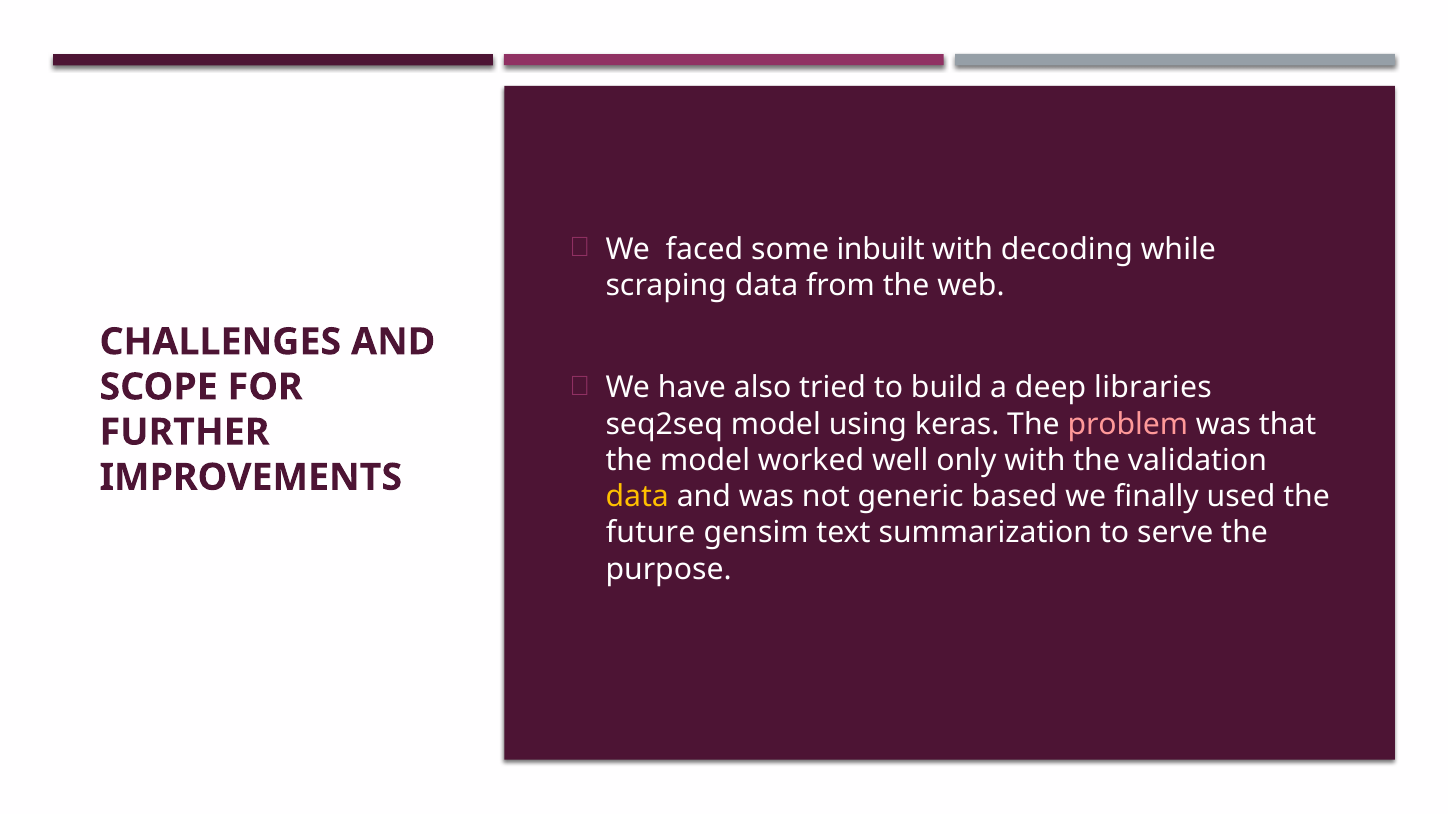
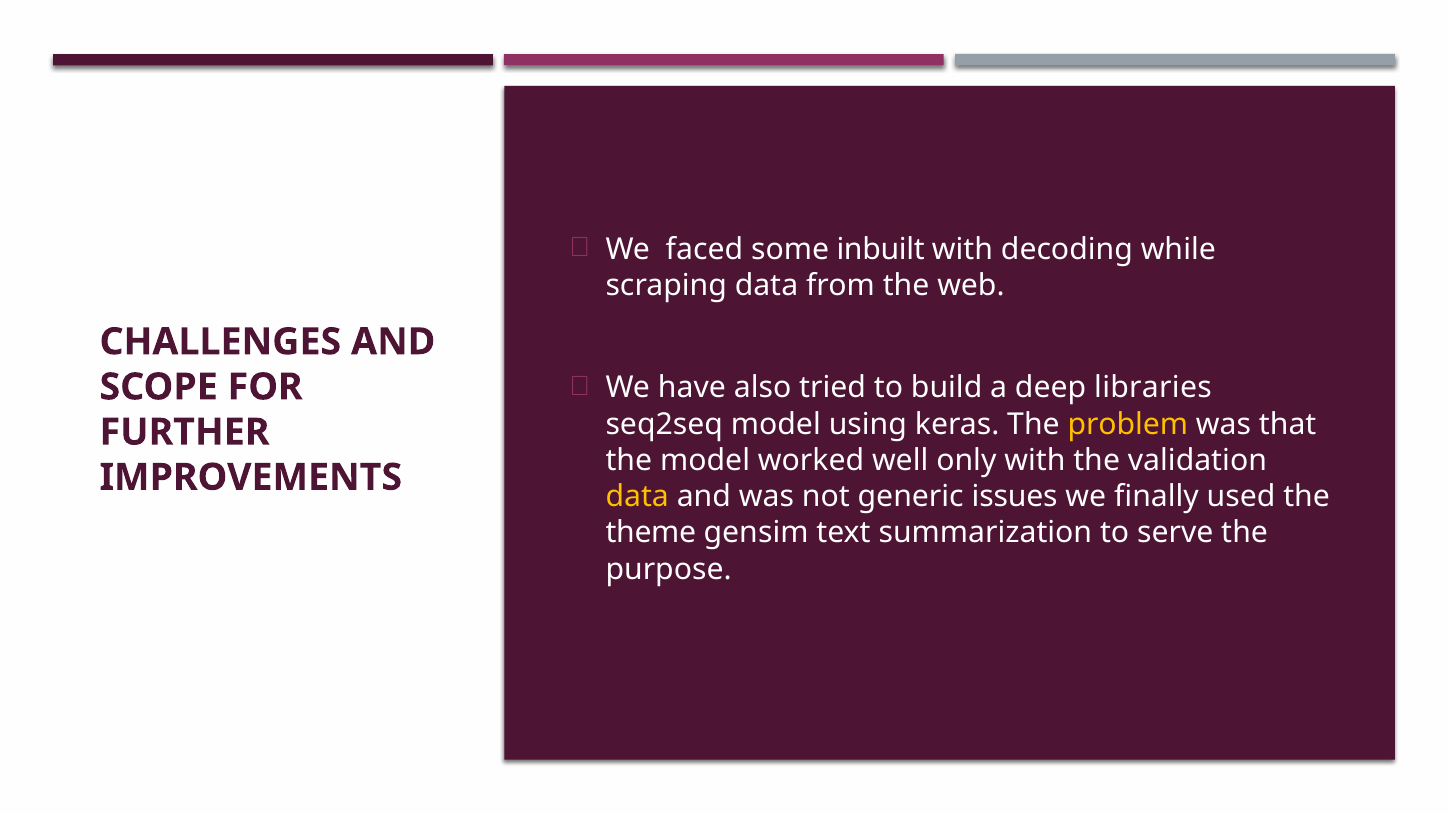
problem colour: pink -> yellow (1128, 424)
based: based -> issues (1015, 497)
future: future -> theme (651, 533)
